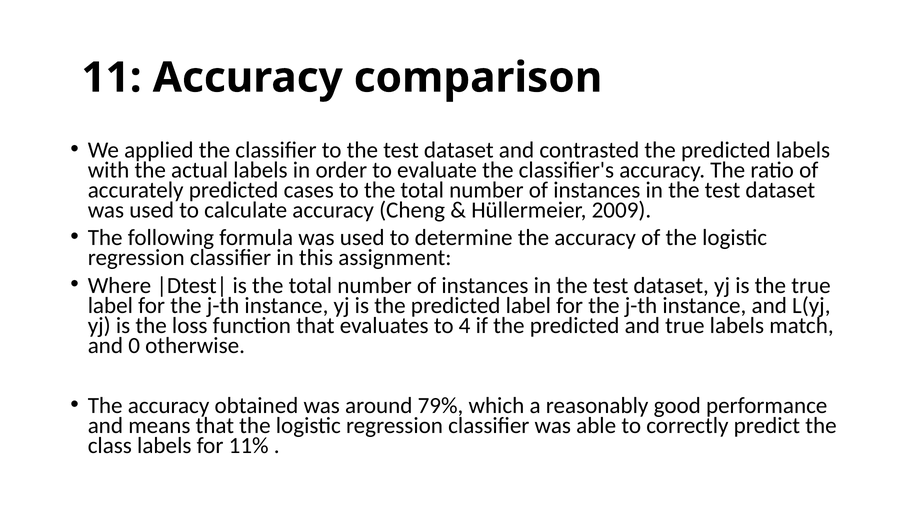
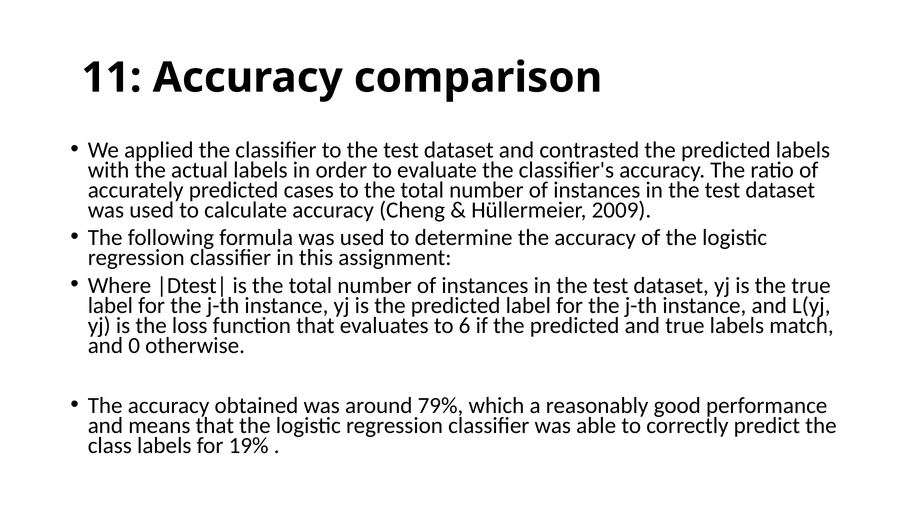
4: 4 -> 6 (465, 325)
11%: 11% -> 19% (249, 446)
